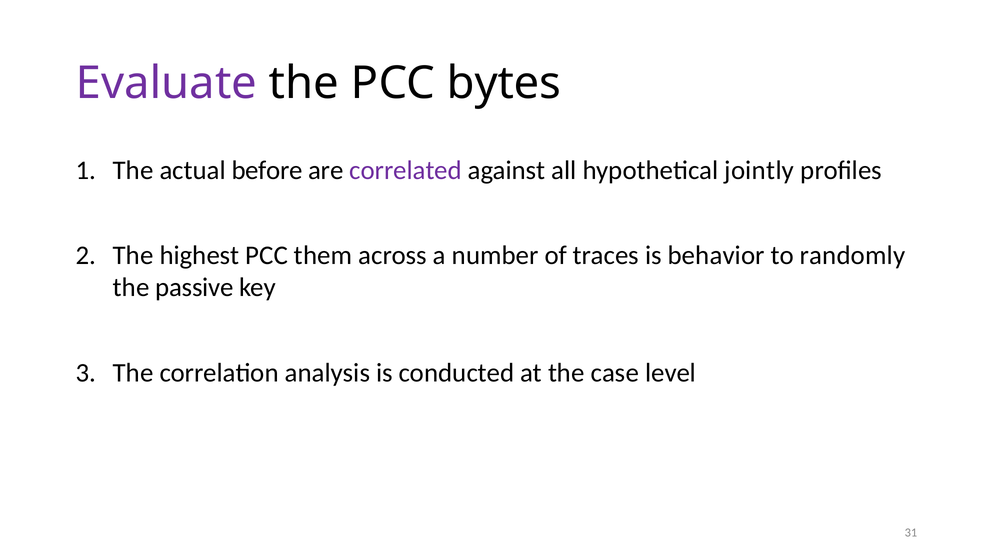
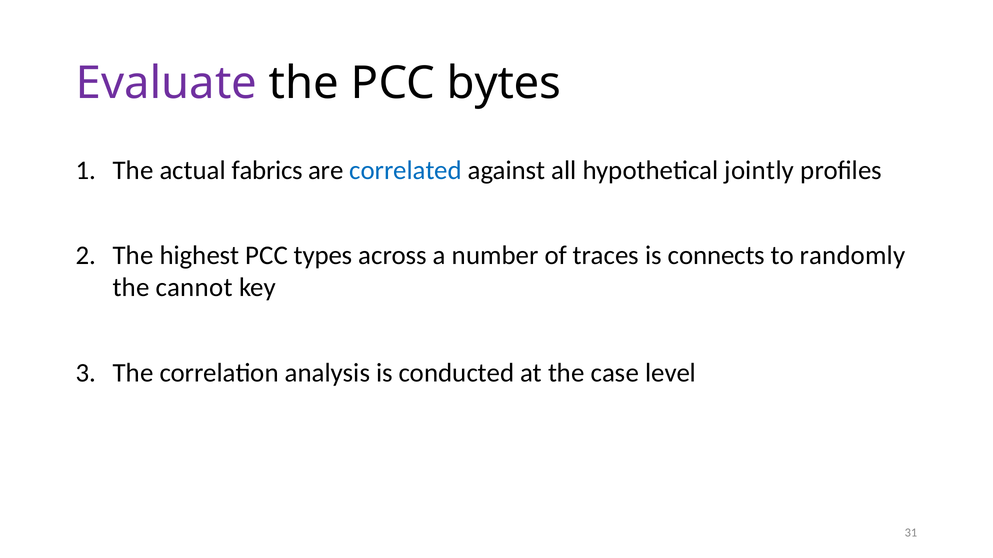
before: before -> fabrics (267, 170)
correlated colour: purple -> blue (406, 170)
them: them -> types (323, 256)
behavior: behavior -> connects (716, 256)
passive: passive -> cannot (194, 288)
